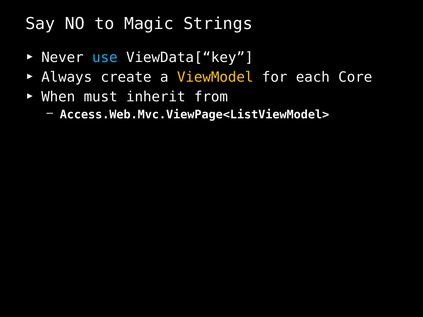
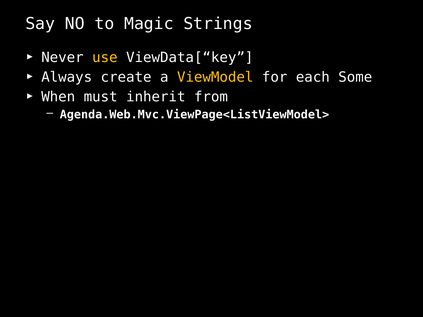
use colour: light blue -> yellow (105, 57)
Core: Core -> Some (355, 77)
Access.Web.Mvc.ViewPage<ListViewModel>: Access.Web.Mvc.ViewPage<ListViewModel> -> Agenda.Web.Mvc.ViewPage<ListViewModel> (194, 115)
